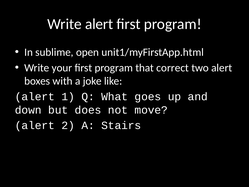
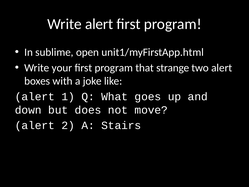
correct: correct -> strange (173, 68)
